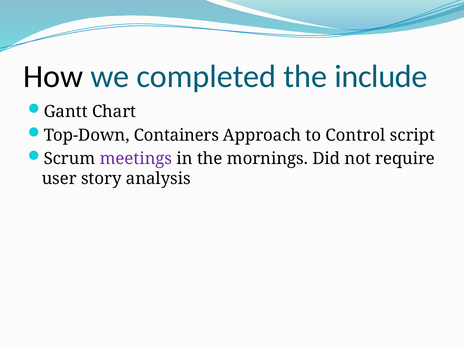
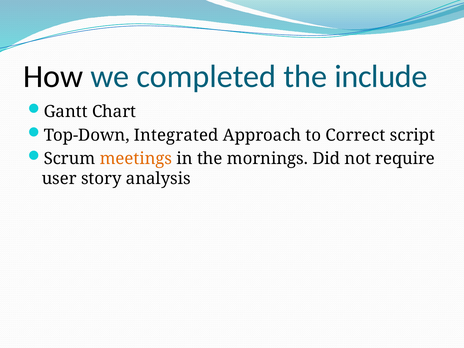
Containers: Containers -> Integrated (176, 135)
Control: Control -> Correct (355, 135)
meetings colour: purple -> orange (136, 159)
